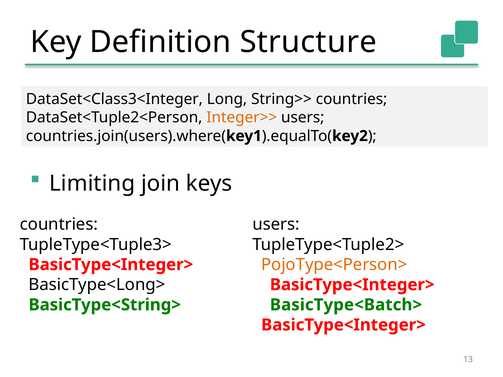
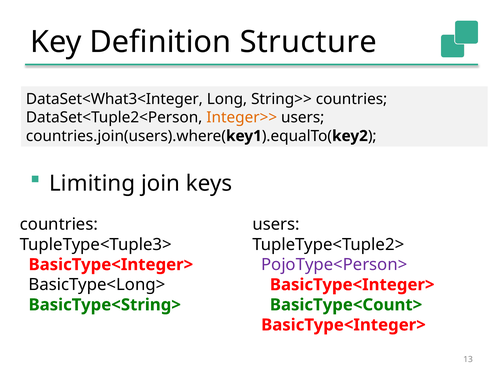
DataSet<Class3<Integer: DataSet<Class3<Integer -> DataSet<What3<Integer (114, 99)
PojoType<Person> colour: orange -> purple (334, 265)
BasicType<Batch>: BasicType<Batch> -> BasicType<Count> (346, 305)
